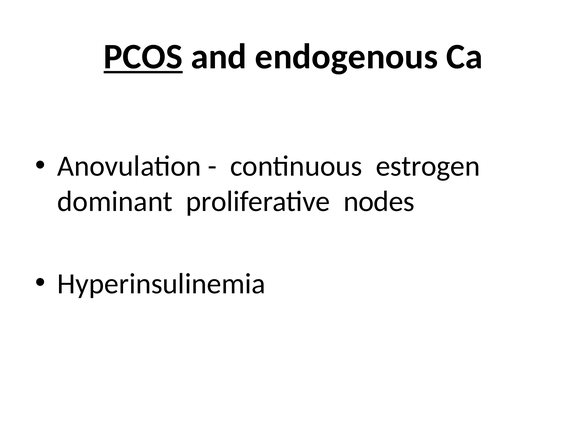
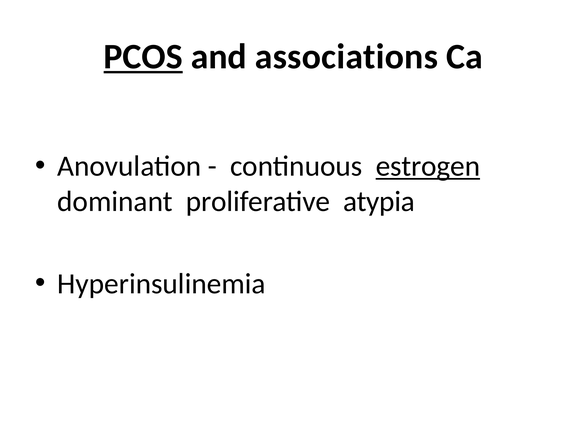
endogenous: endogenous -> associations (346, 57)
estrogen underline: none -> present (428, 166)
nodes: nodes -> atypia (379, 202)
